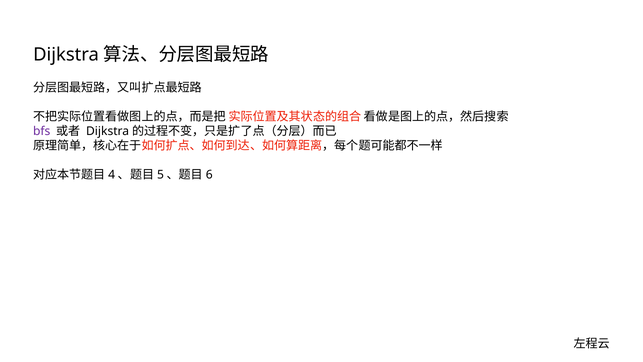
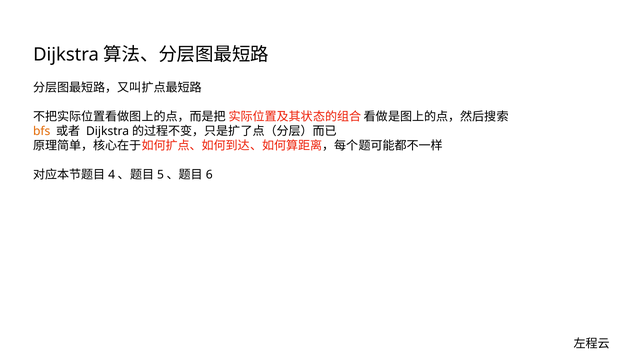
bfs colour: purple -> orange (42, 131)
